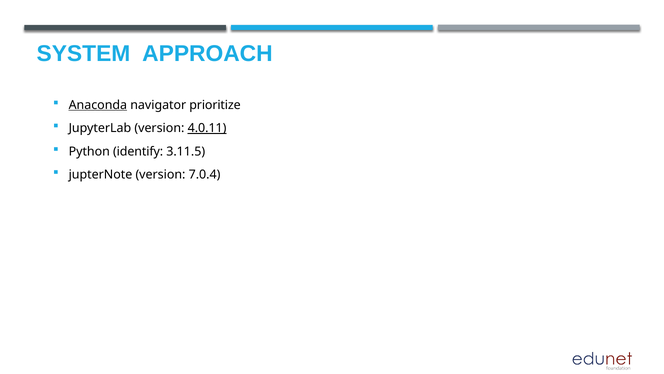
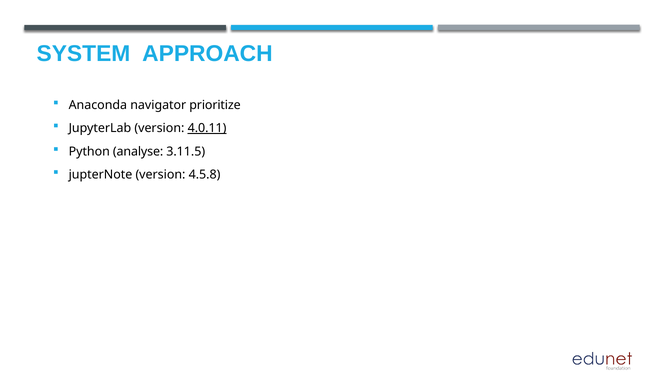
Anaconda underline: present -> none (98, 105)
identify: identify -> analyse (138, 151)
7.0.4: 7.0.4 -> 4.5.8 (205, 175)
